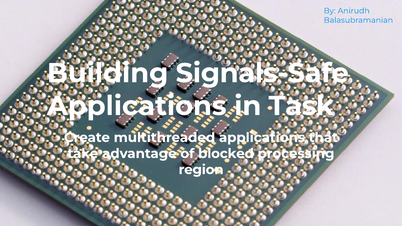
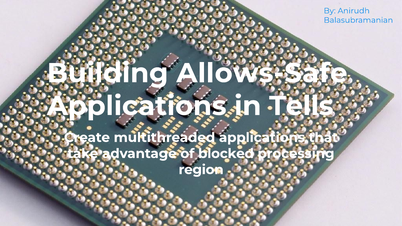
Signals-Safe: Signals-Safe -> Allows-Safe (262, 73)
Task: Task -> Tells (301, 106)
